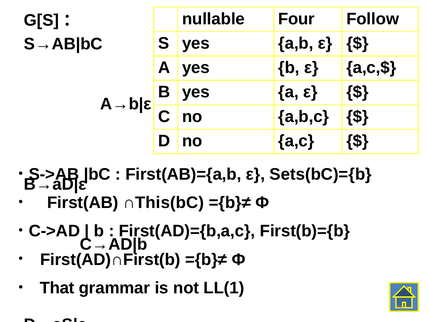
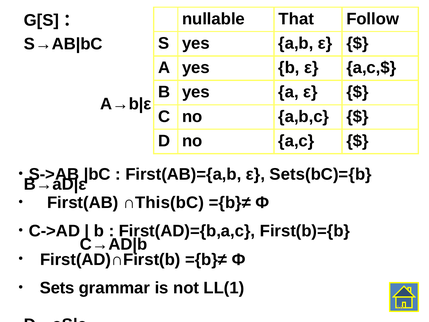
Four: Four -> That (296, 19)
That: That -> Sets (57, 288)
